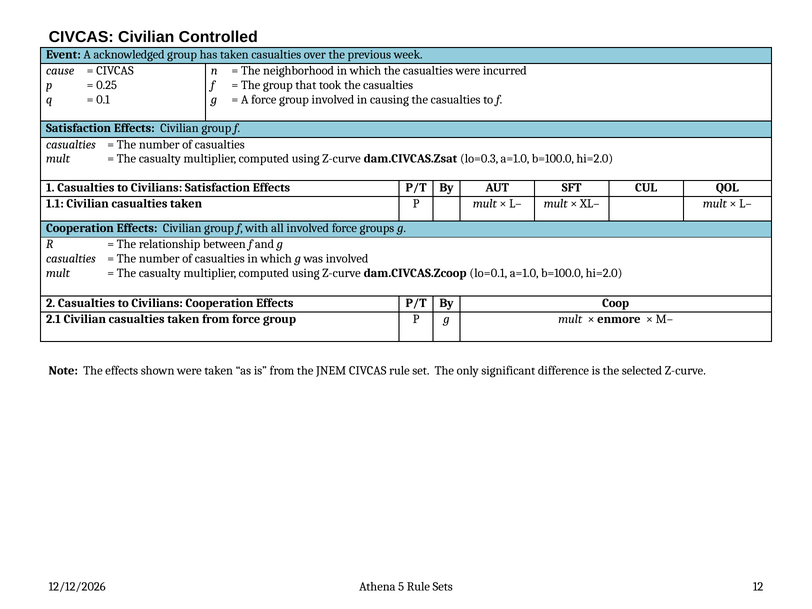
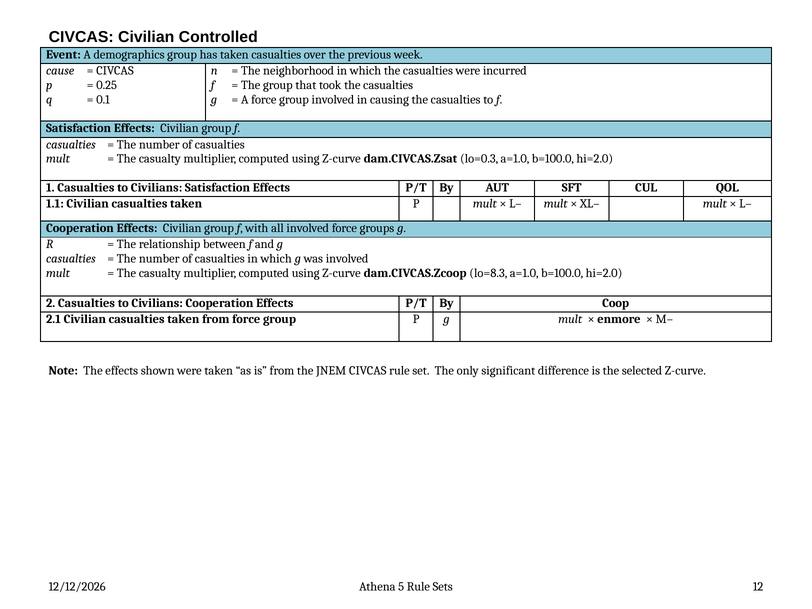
acknowledged: acknowledged -> demographics (129, 55)
lo=0.1: lo=0.1 -> lo=8.3 (488, 273)
